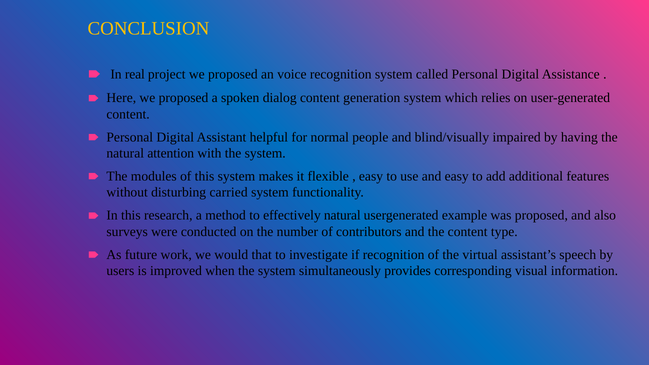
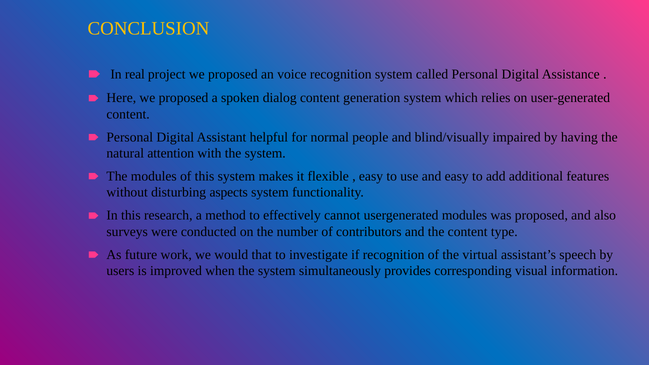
carried: carried -> aspects (229, 193)
effectively natural: natural -> cannot (342, 216)
usergenerated example: example -> modules (465, 216)
